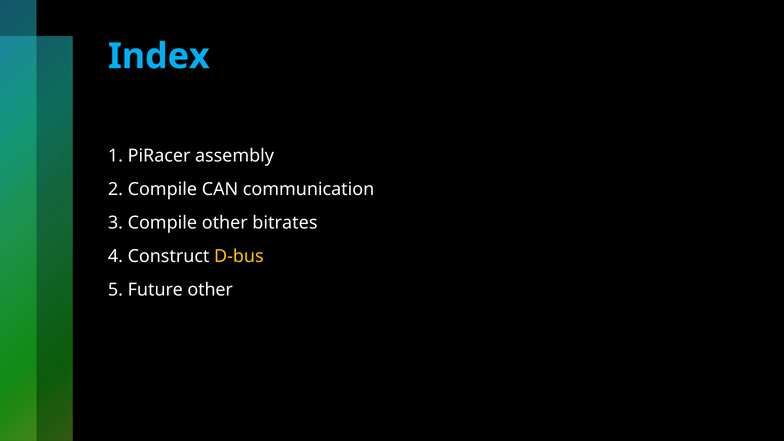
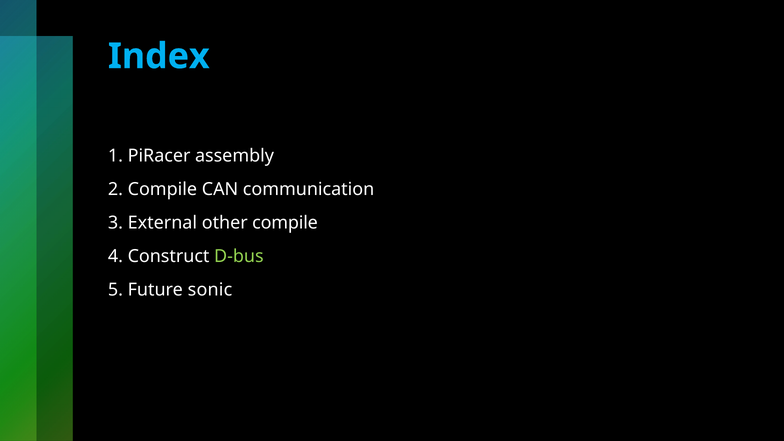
3 Compile: Compile -> External (162, 223)
other bitrates: bitrates -> compile (285, 223)
D-bus colour: yellow -> light green (239, 257)
Future other: other -> sonic (210, 290)
